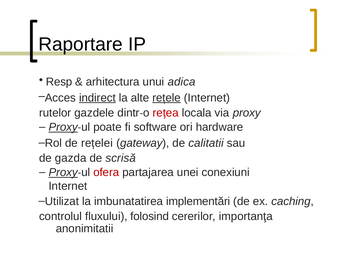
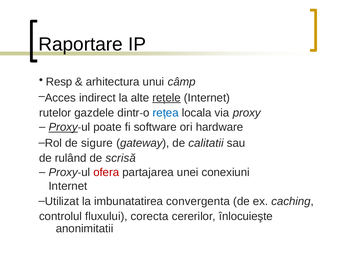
adica: adica -> câmp (182, 82)
indirect underline: present -> none (97, 98)
rețea colour: red -> blue (166, 113)
rețelei: rețelei -> sigure (97, 143)
gazda: gazda -> rulând (71, 158)
Proxy underline: present -> none (63, 173)
implementări: implementări -> convergenta (198, 201)
folosind: folosind -> corecta (150, 217)
importanţa: importanţa -> înlocuieşte (246, 217)
